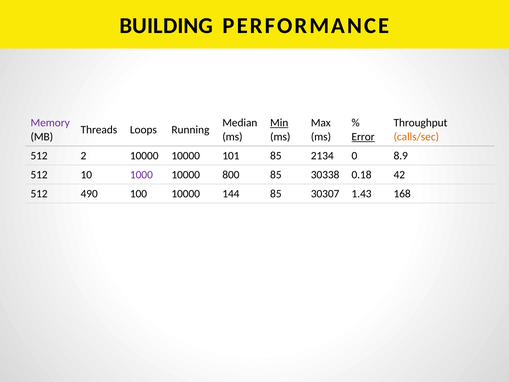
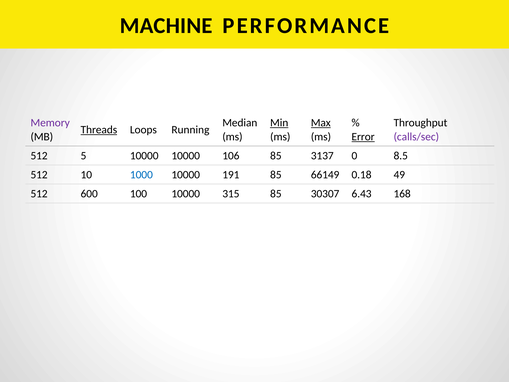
BUILDING: BUILDING -> MACHINE (166, 26)
Max underline: none -> present (321, 123)
Threads underline: none -> present (99, 130)
calls/sec colour: orange -> purple (416, 137)
2: 2 -> 5 (83, 156)
101: 101 -> 106 (231, 156)
2134: 2134 -> 3137 (322, 156)
8.9: 8.9 -> 8.5 (401, 156)
1000 colour: purple -> blue (141, 175)
800: 800 -> 191 (231, 175)
30338: 30338 -> 66149 (325, 175)
42: 42 -> 49 (399, 175)
490: 490 -> 600 (89, 193)
144: 144 -> 315 (231, 193)
1.43: 1.43 -> 6.43 (362, 193)
